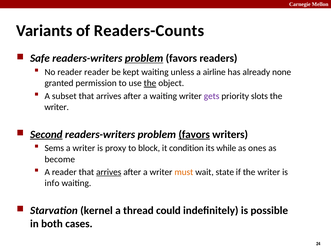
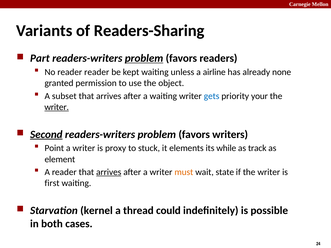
Readers-Counts: Readers-Counts -> Readers-Sharing (149, 31)
Safe: Safe -> Part (40, 58)
the underline: present -> none (150, 83)
gets colour: purple -> blue (212, 96)
slots: slots -> your (259, 96)
writer underline: none -> present (57, 107)
favors underline: present -> none (194, 135)
Sems: Sems -> Point (54, 148)
block: block -> stuck (149, 148)
condition: condition -> elements (186, 148)
ones: ones -> track (257, 148)
become: become -> element (60, 159)
info: info -> first (52, 183)
